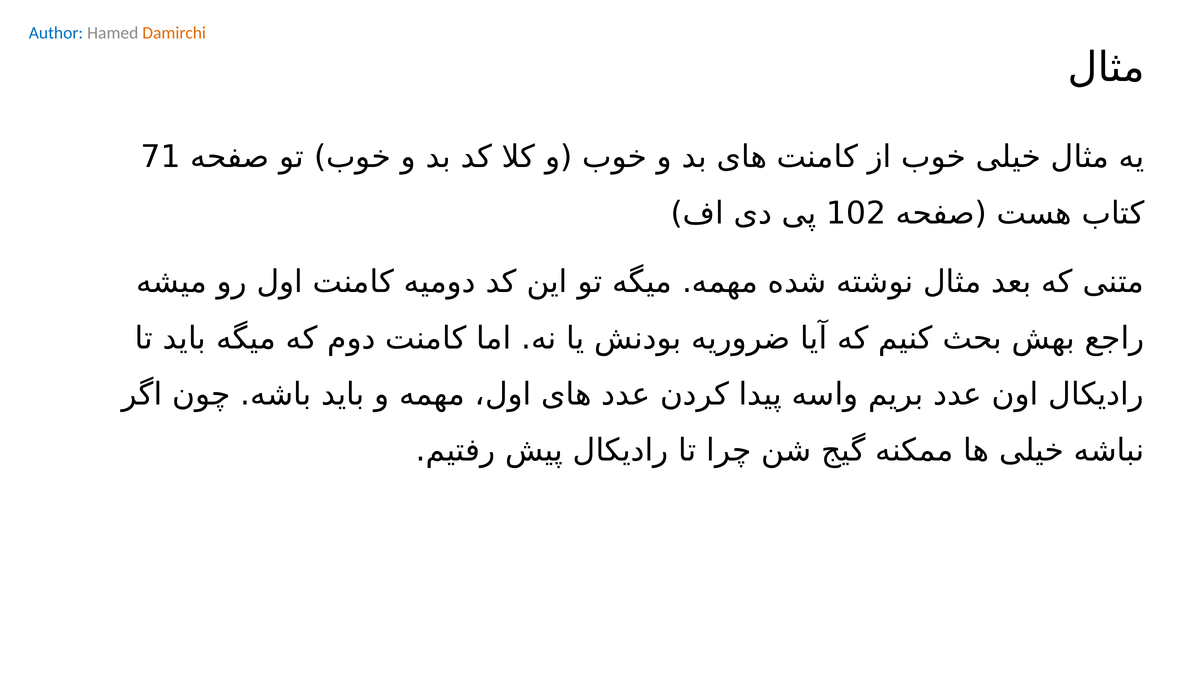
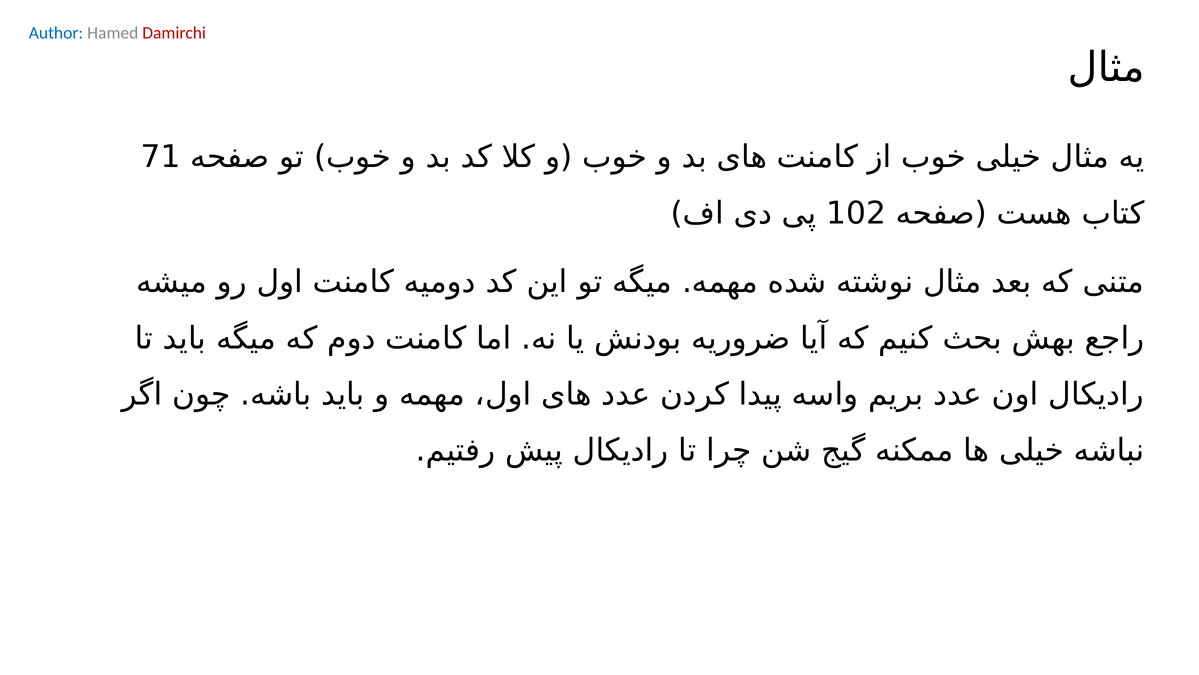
Damirchi colour: orange -> red (174, 33)
